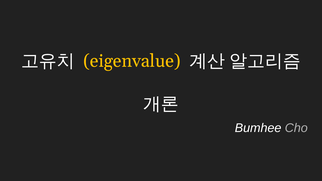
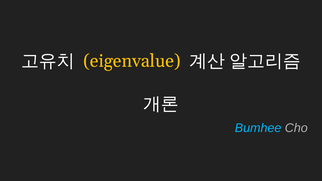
Bumhee colour: white -> light blue (258, 128)
